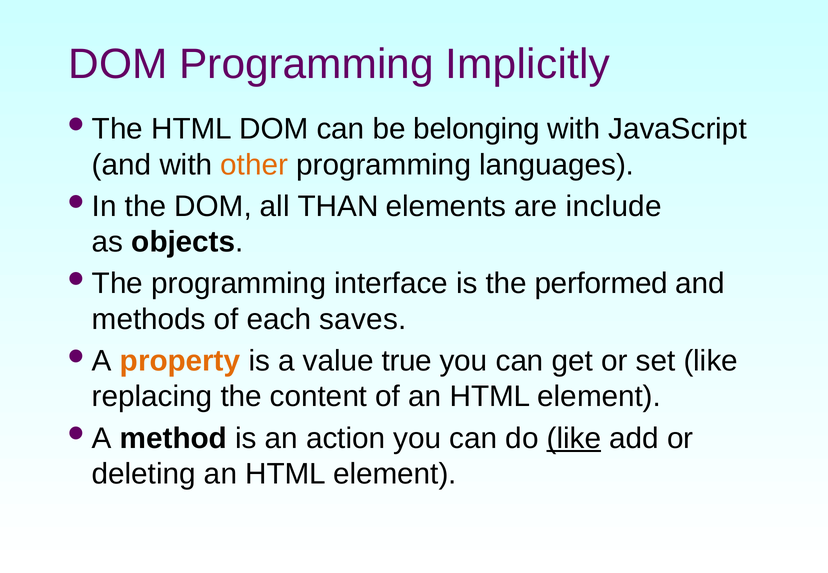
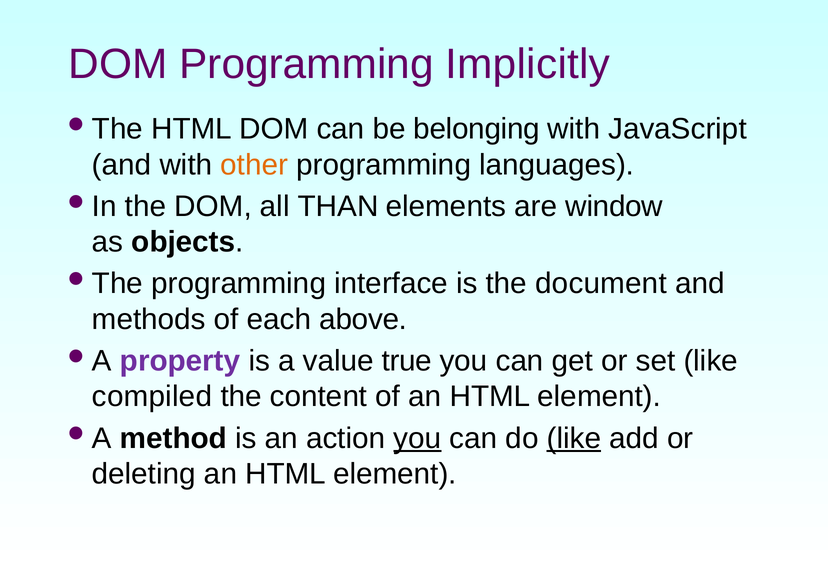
include: include -> window (614, 206)
performed: performed -> document (601, 284)
saves: saves -> above (363, 319)
property colour: orange -> purple (180, 361)
replacing: replacing -> compiled (152, 397)
you underline: none -> present (417, 438)
